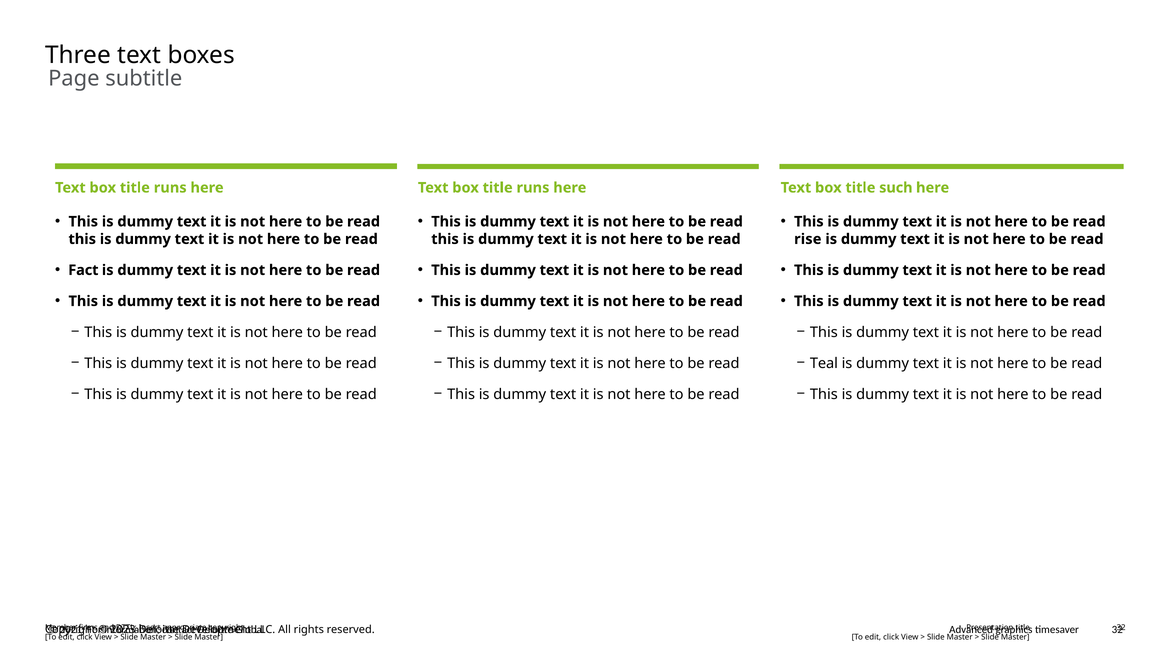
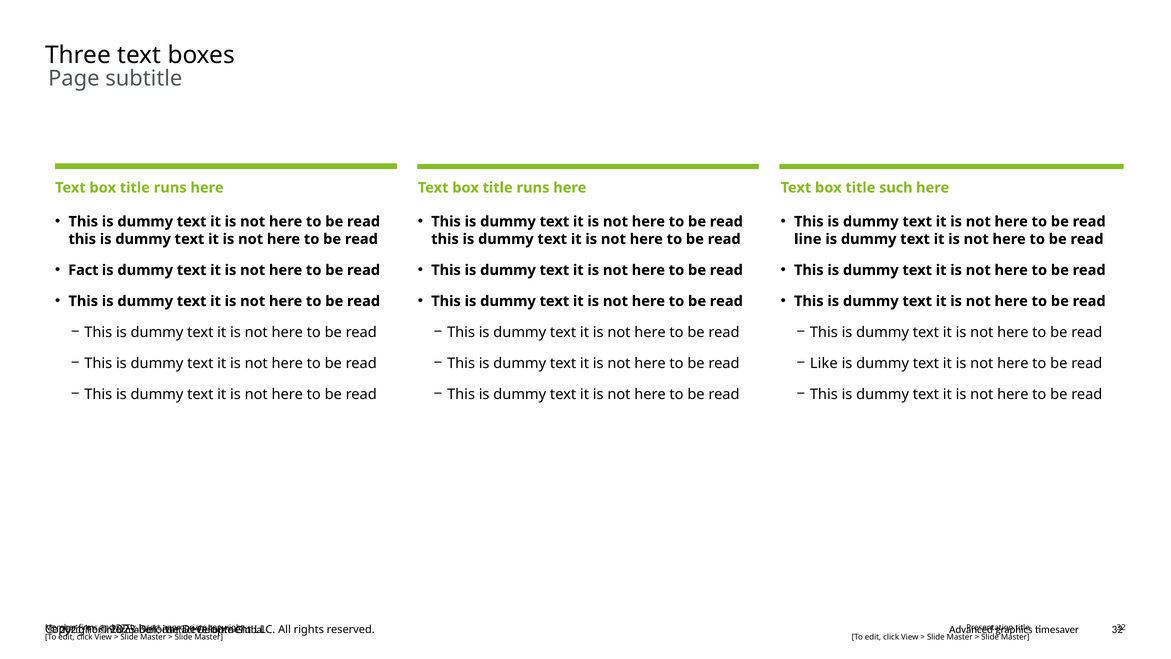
rise: rise -> line (808, 239)
Teal: Teal -> Like (824, 363)
